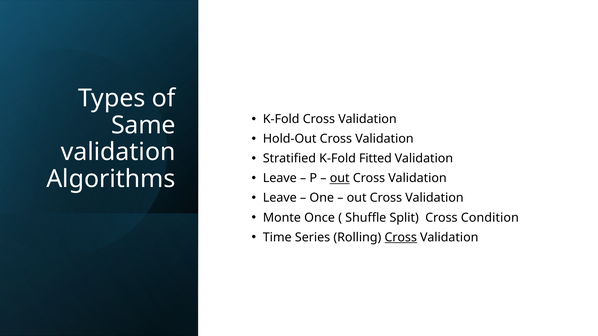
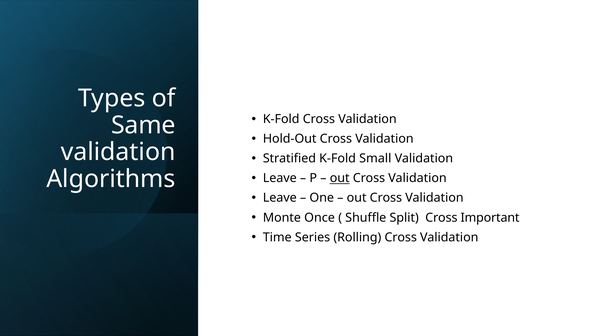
Fitted: Fitted -> Small (375, 159)
Condition: Condition -> Important (490, 218)
Cross underline: present -> none (401, 238)
